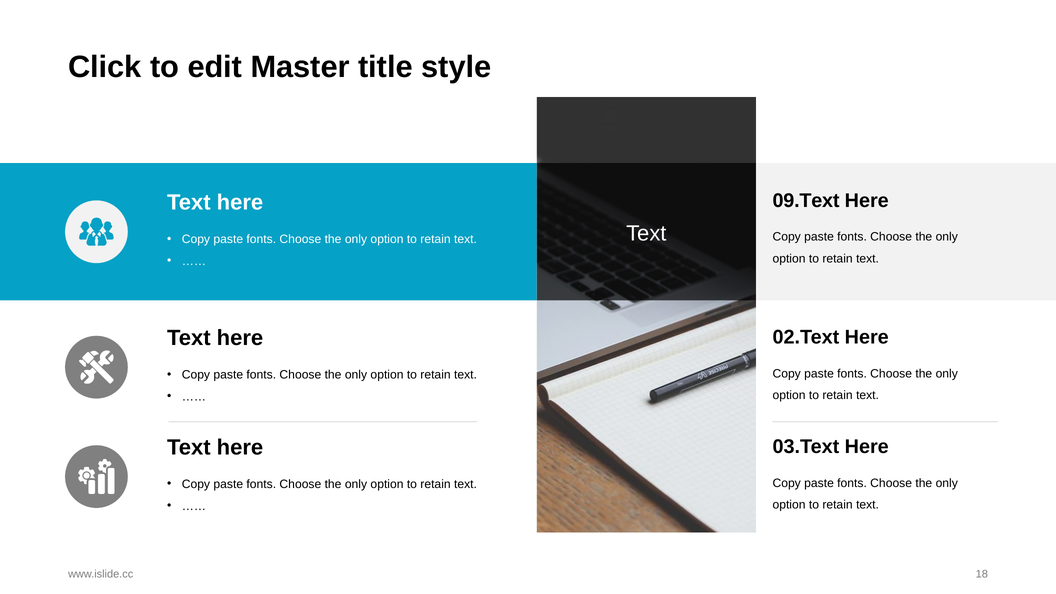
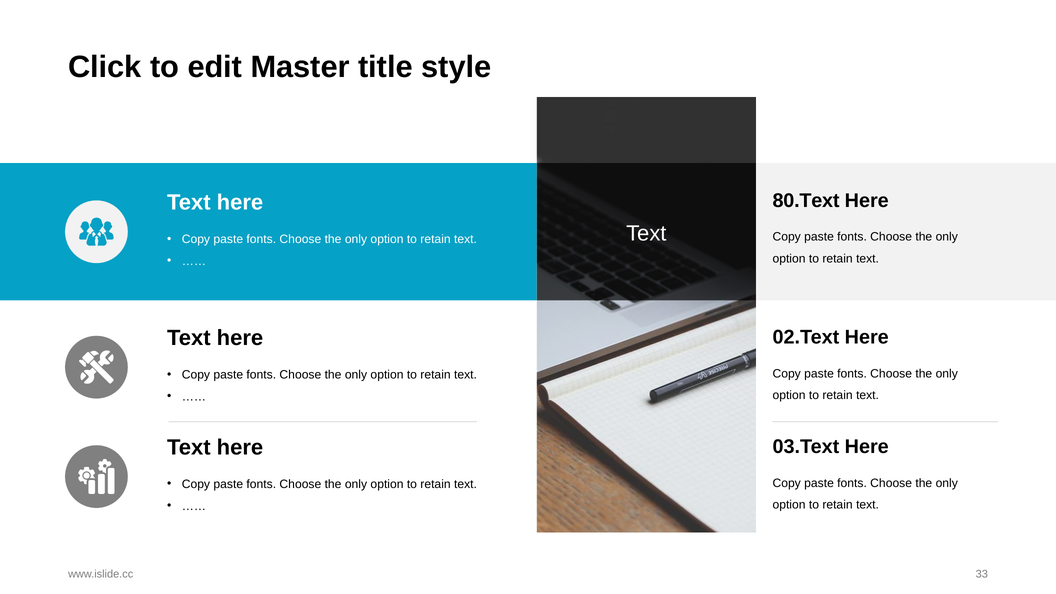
09.Text: 09.Text -> 80.Text (806, 201)
18: 18 -> 33 (982, 574)
